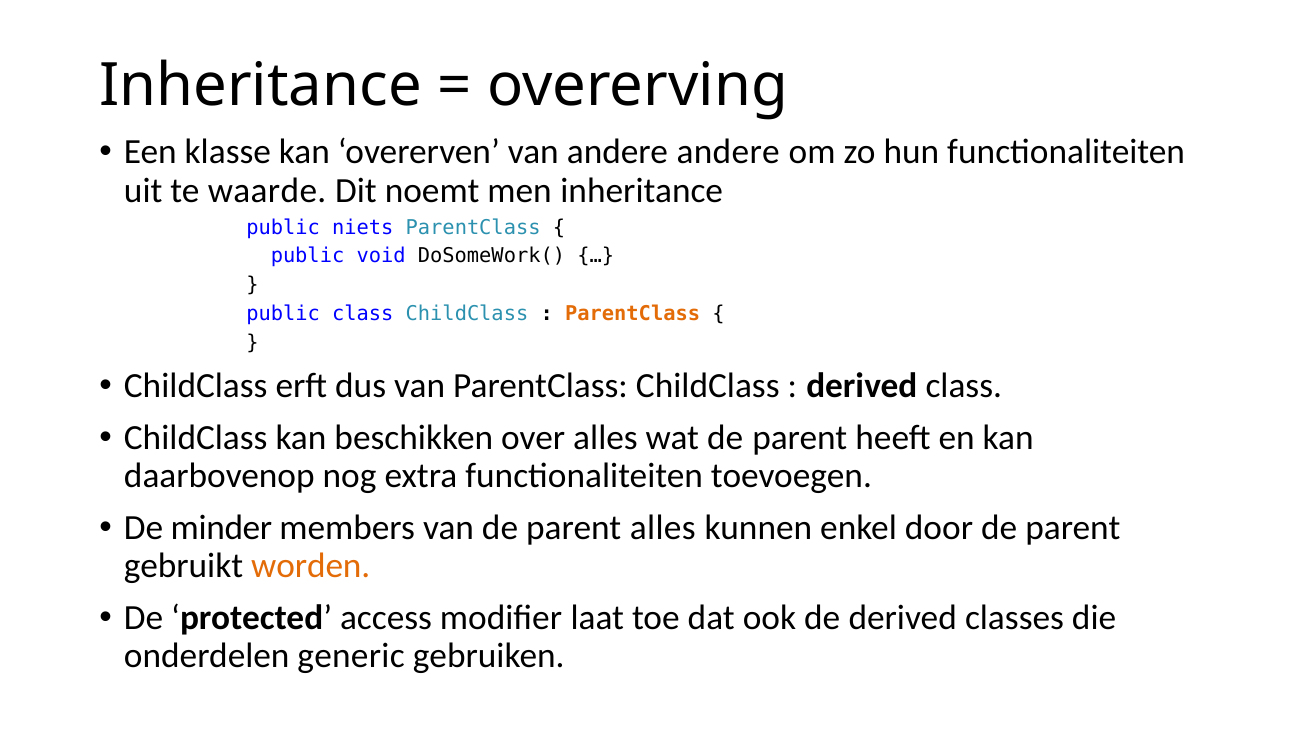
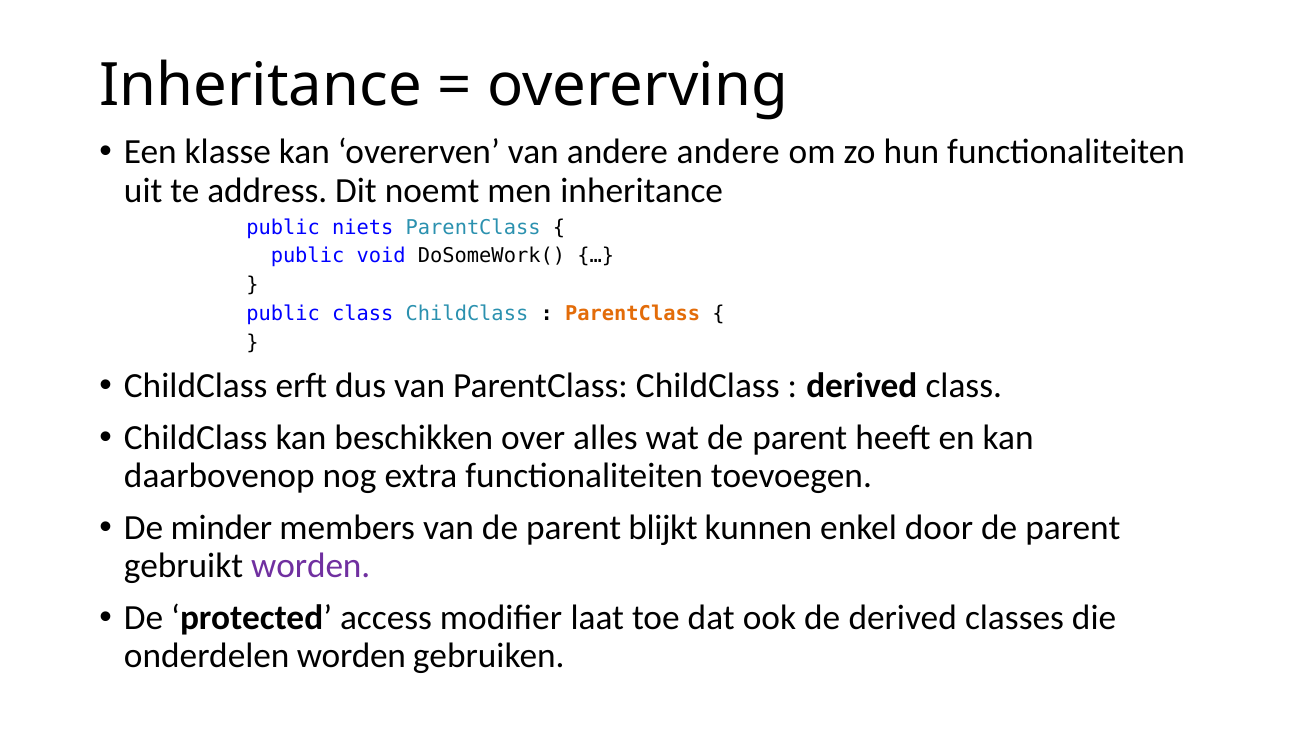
waarde: waarde -> address (267, 190)
parent alles: alles -> blijkt (663, 528)
worden colour: orange -> purple (311, 566)
onderdelen generic: generic -> worden (351, 656)
